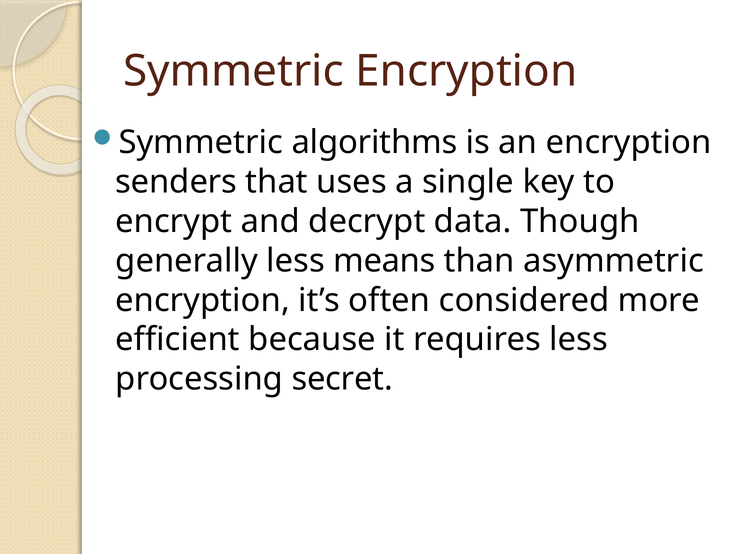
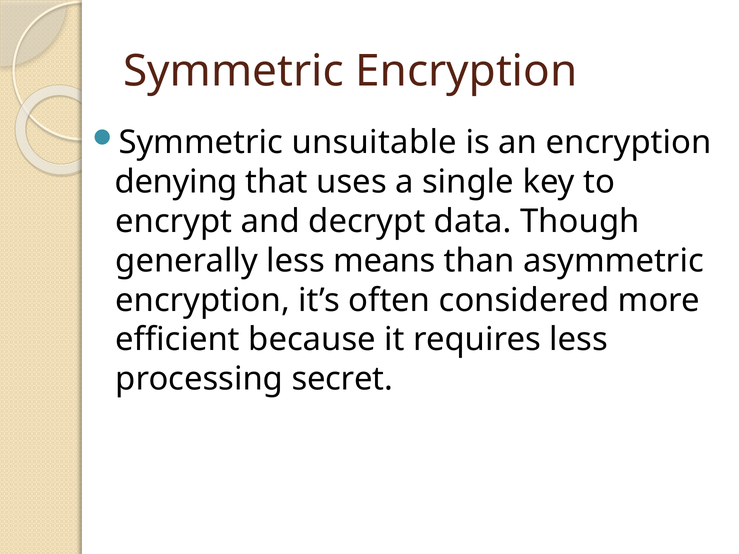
algorithms: algorithms -> unsuitable (374, 143)
senders: senders -> denying (176, 182)
